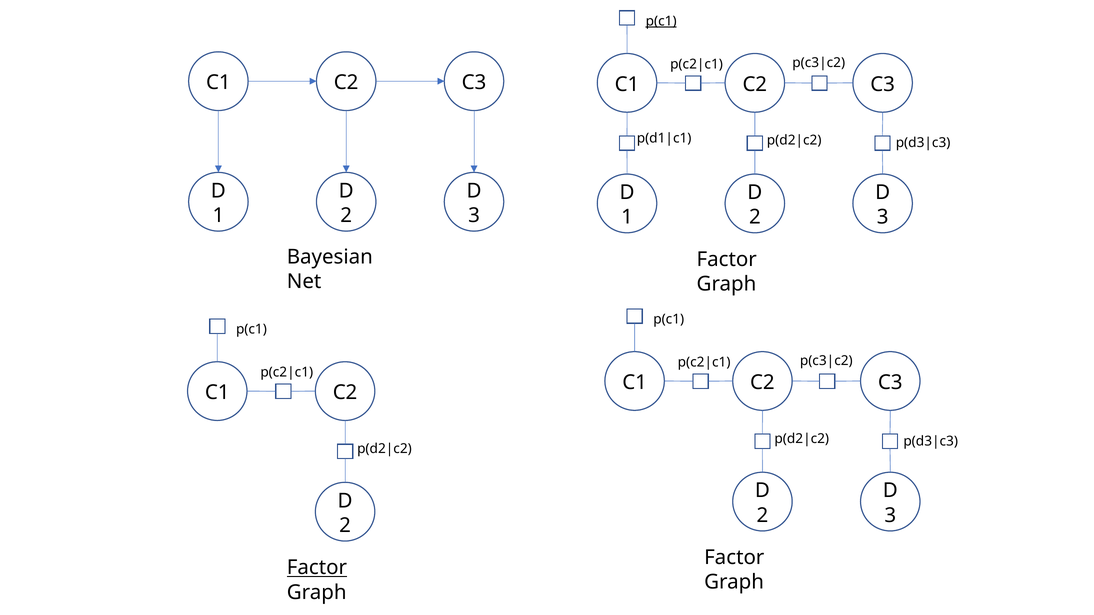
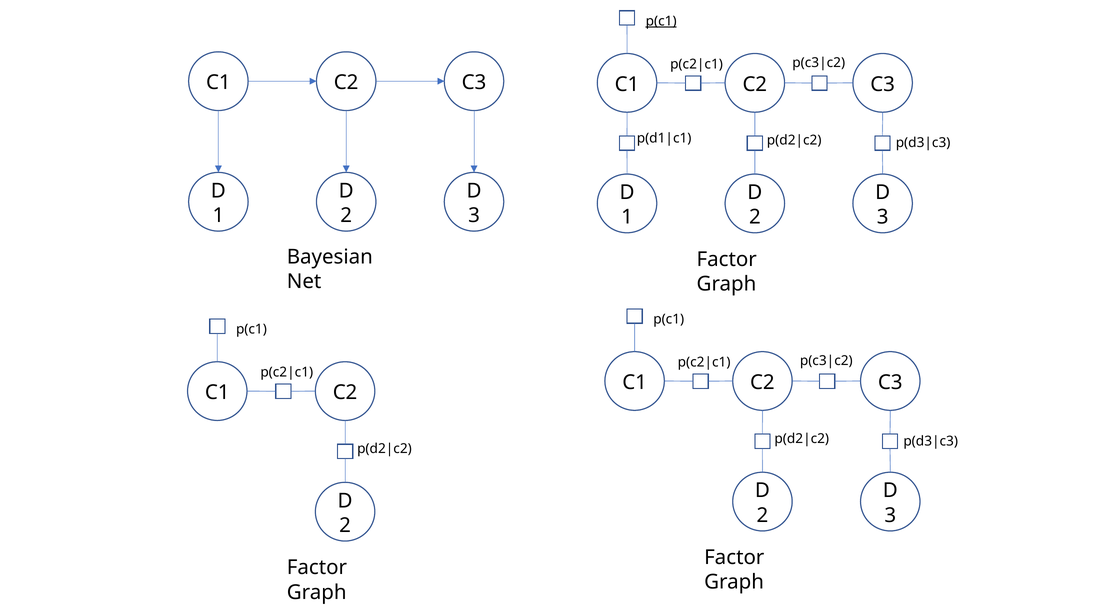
Factor underline: present -> none (317, 568)
